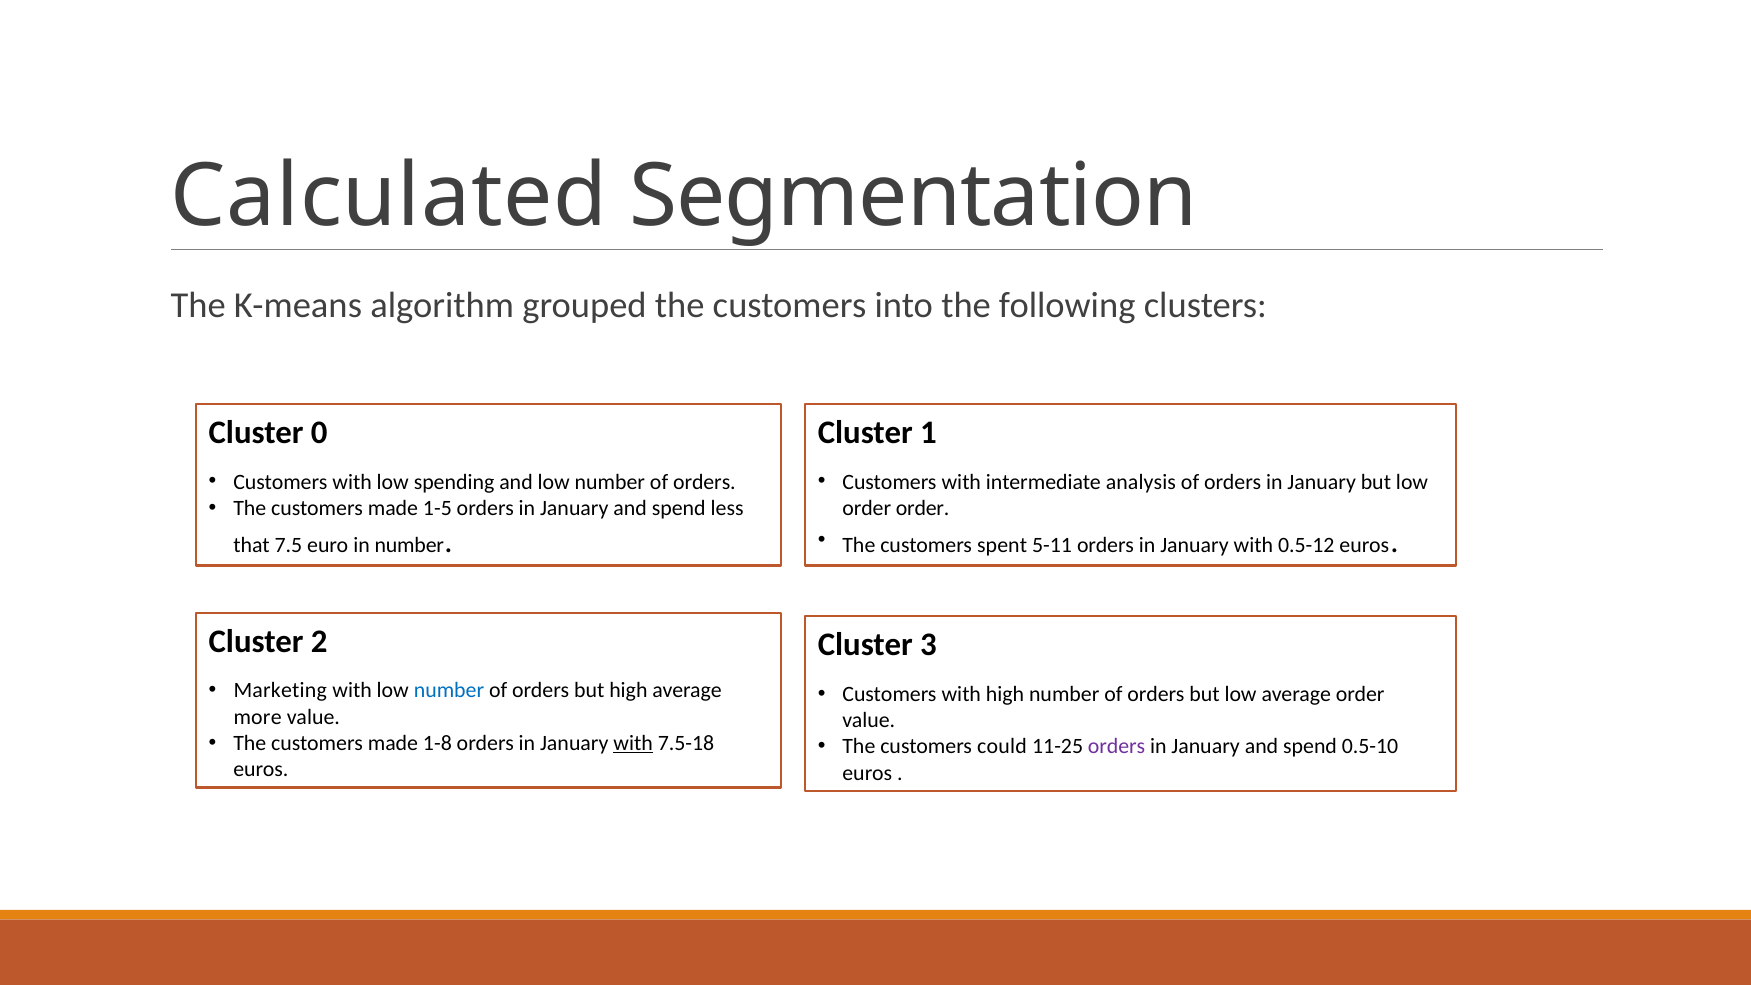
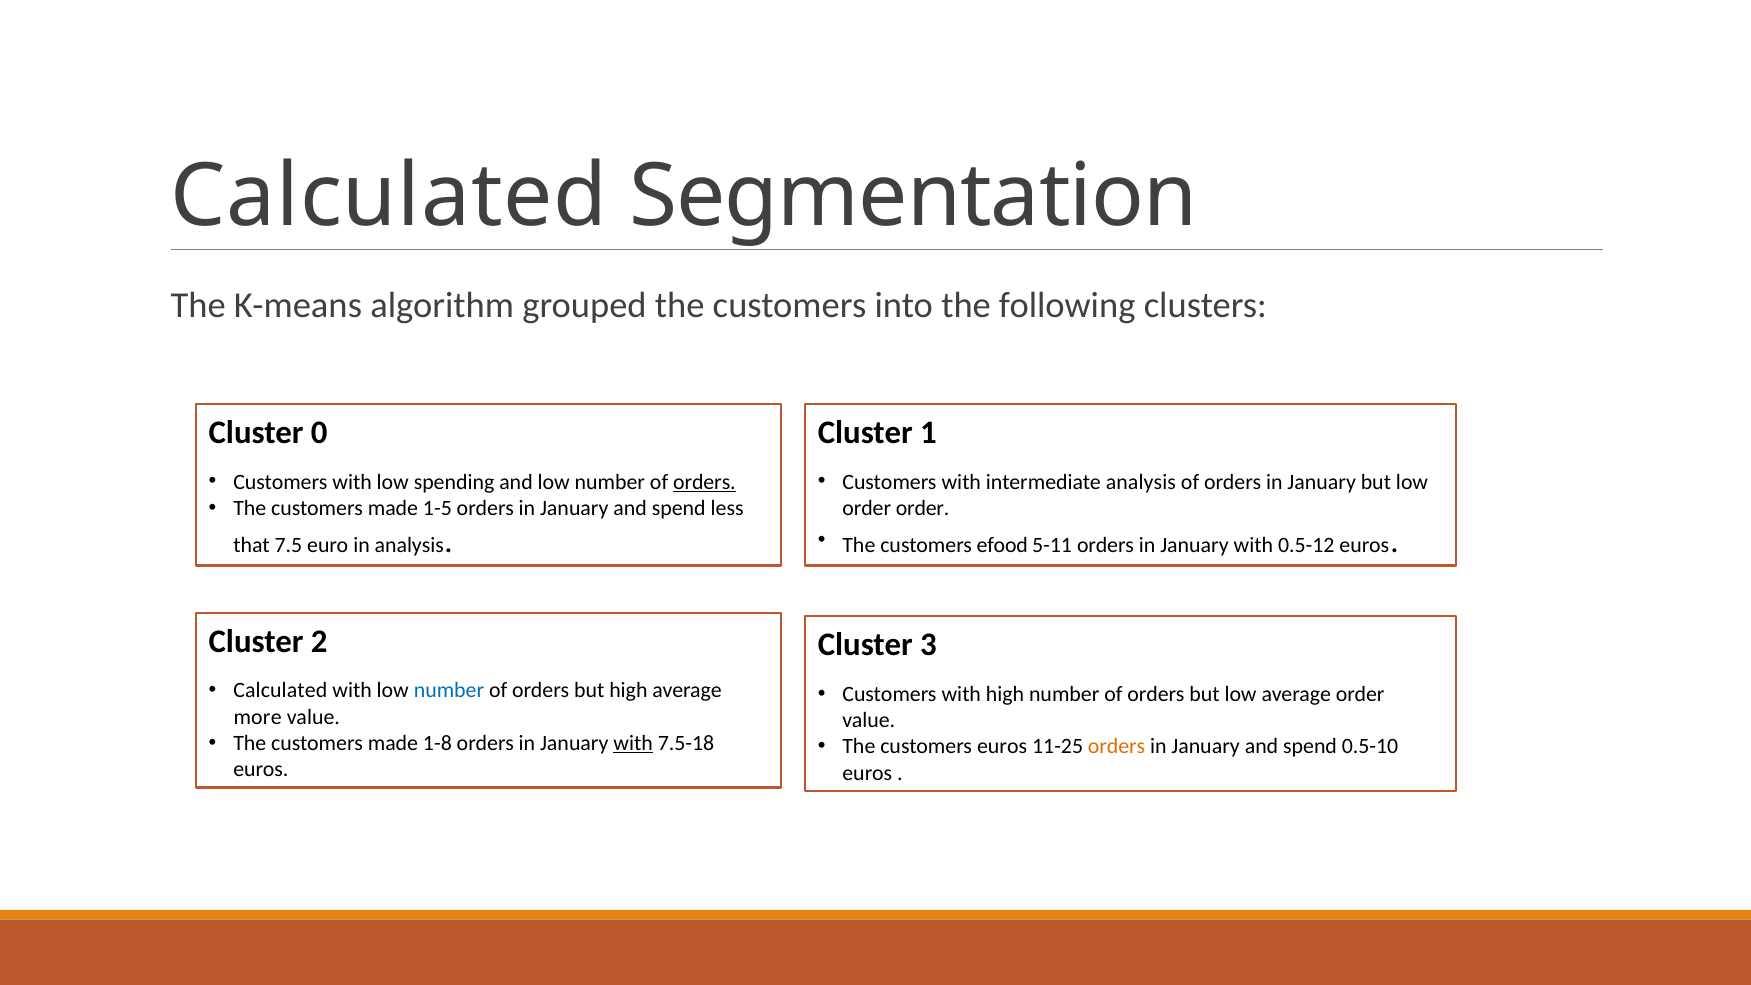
orders underline: none -> present (704, 482)
spent: spent -> efood (1002, 545)
in number: number -> analysis (409, 545)
Marketing: Marketing -> Calculated (280, 691)
customers could: could -> euros (1002, 746)
orders colour: purple -> orange (1117, 746)
